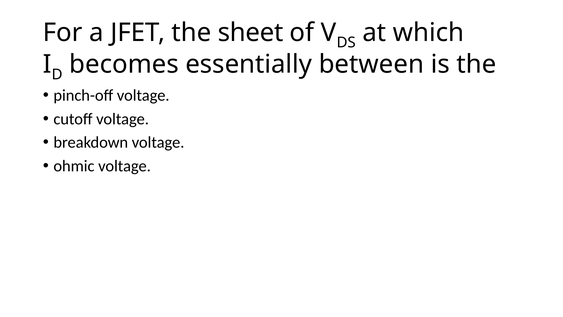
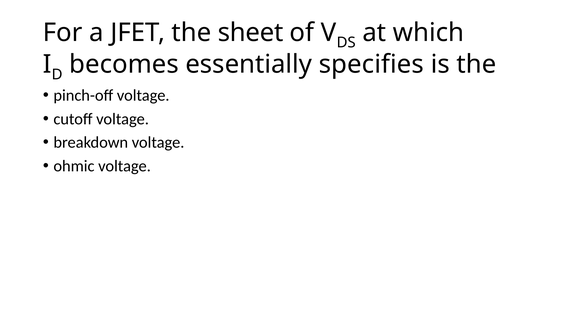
between: between -> specifies (371, 64)
